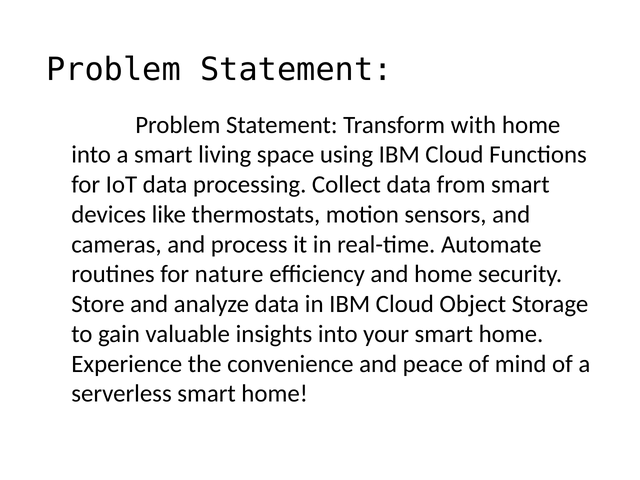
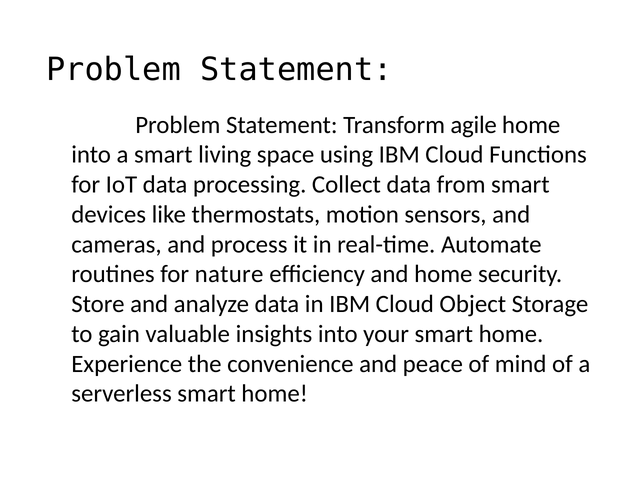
with: with -> agile (474, 125)
